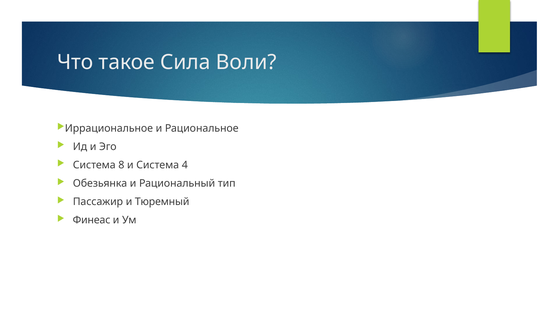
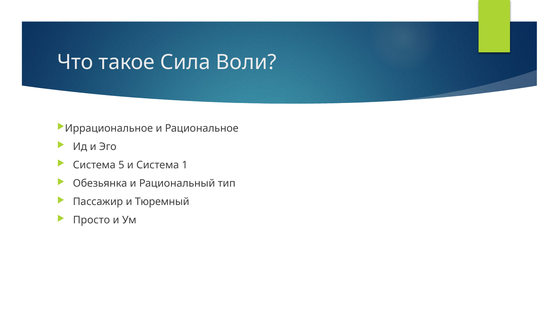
8: 8 -> 5 (121, 165)
4: 4 -> 1 (185, 165)
Финеас: Финеас -> Просто (91, 221)
